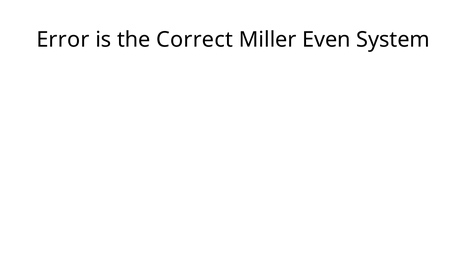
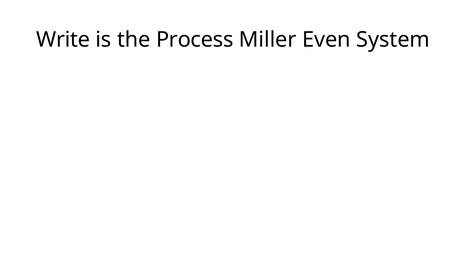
Error: Error -> Write (63, 40)
Correct: Correct -> Process (195, 40)
